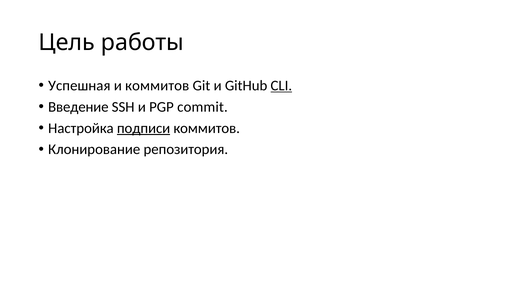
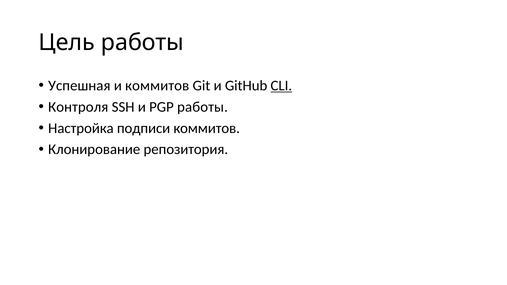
Введение: Введение -> Контроля (78, 107)
PGP commit: commit -> работы (203, 107)
подписи underline: present -> none (144, 128)
